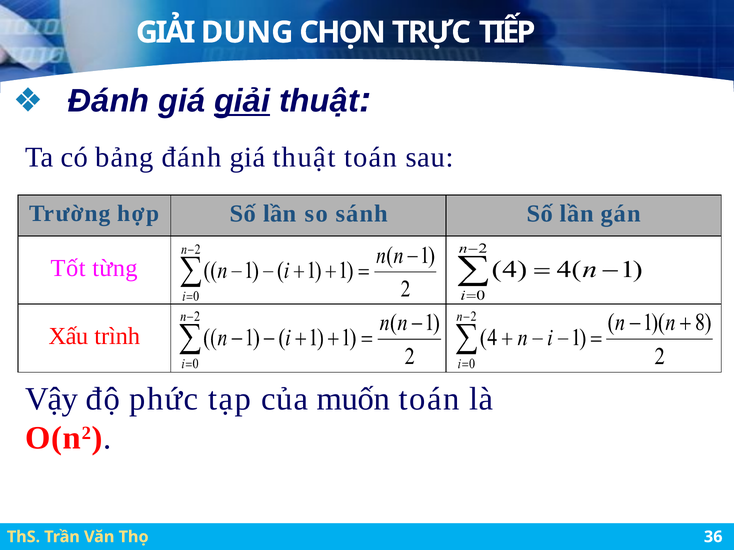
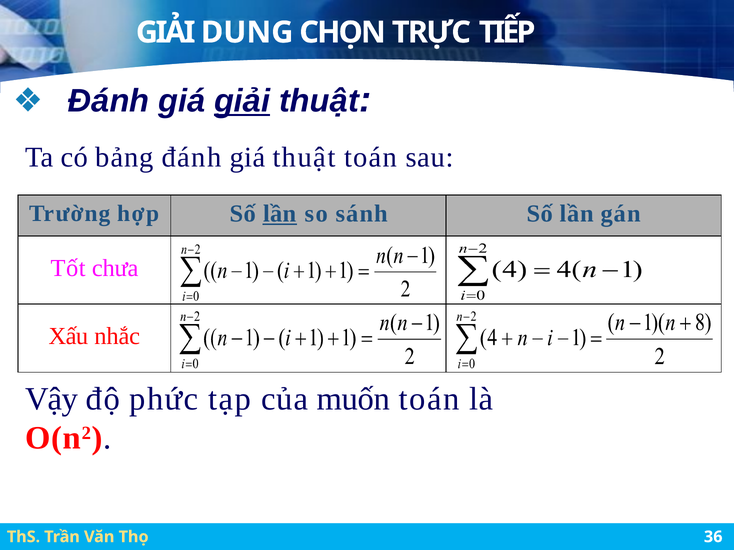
lần underline: none -> present (280, 214)
từng: từng -> chưa (115, 269)
trình: trình -> nhắc (117, 337)
